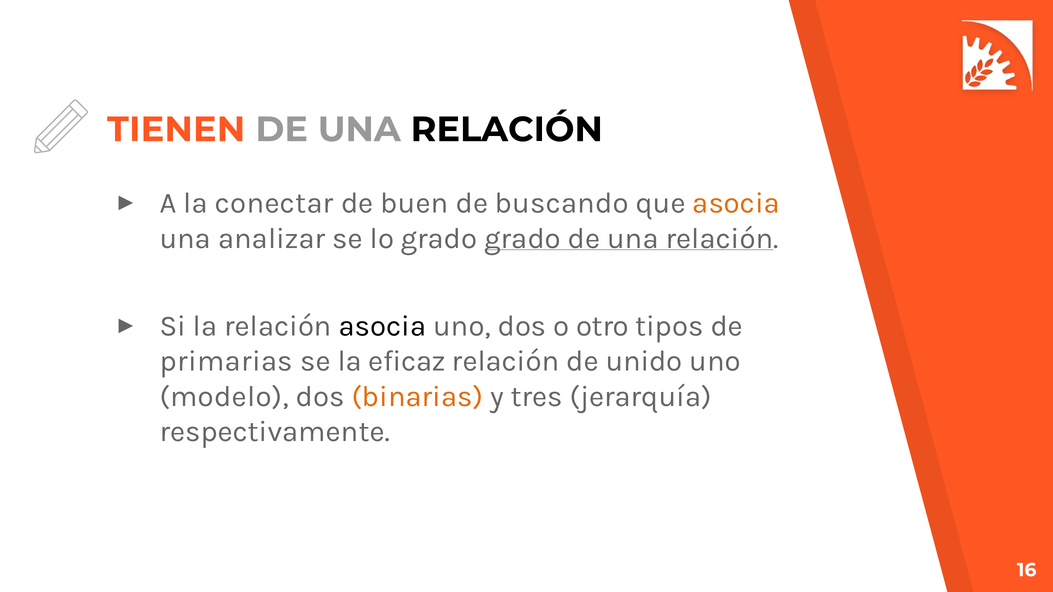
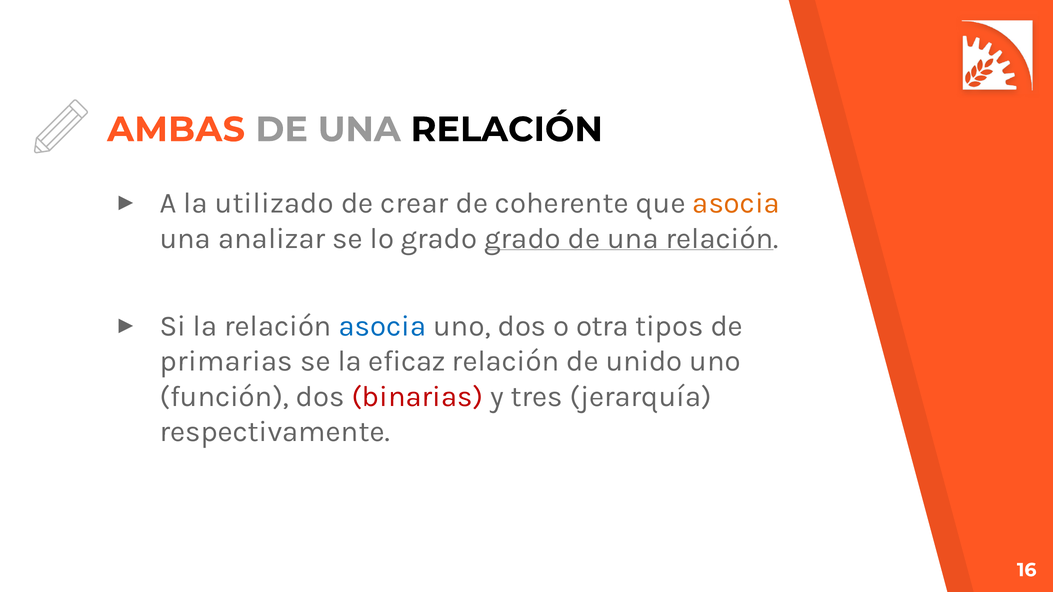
TIENEN: TIENEN -> AMBAS (176, 130)
conectar: conectar -> utilizado (274, 203)
buen: buen -> crear (414, 203)
buscando: buscando -> coherente (562, 203)
asocia colour: black -> blue (382, 326)
otro: otro -> otra (602, 326)
modelo: modelo -> función (224, 397)
binarias colour: orange -> red (417, 397)
